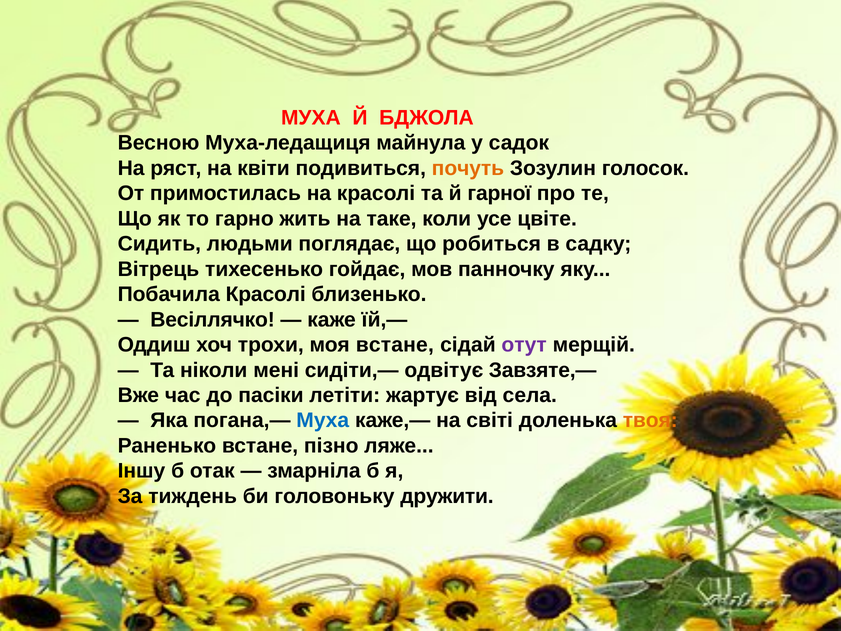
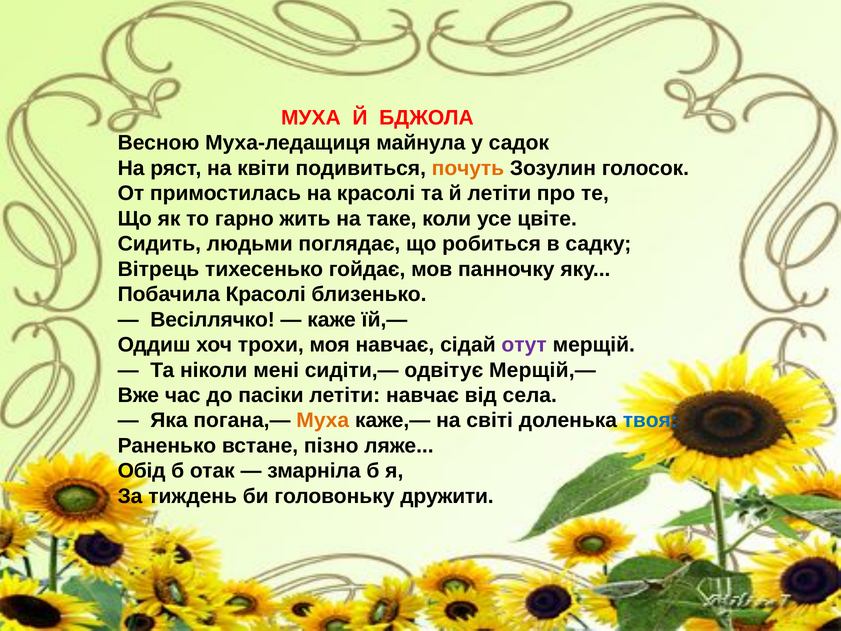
й гарної: гарної -> летіти (499, 193)
моя встане: встане -> навчає (395, 345)
Завзяте,—: Завзяте,— -> Мерщій,— (542, 370)
летіти жартує: жартує -> навчає (422, 395)
Муха colour: blue -> orange (323, 420)
твоя colour: orange -> blue (650, 420)
Іншу: Іншу -> Обід (142, 471)
